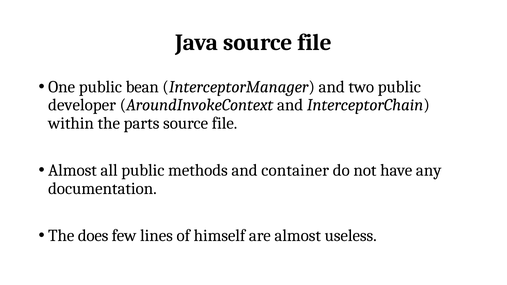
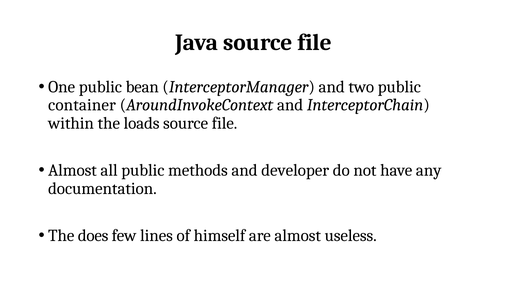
developer: developer -> container (82, 105)
parts: parts -> loads (142, 123)
container: container -> developer (295, 170)
